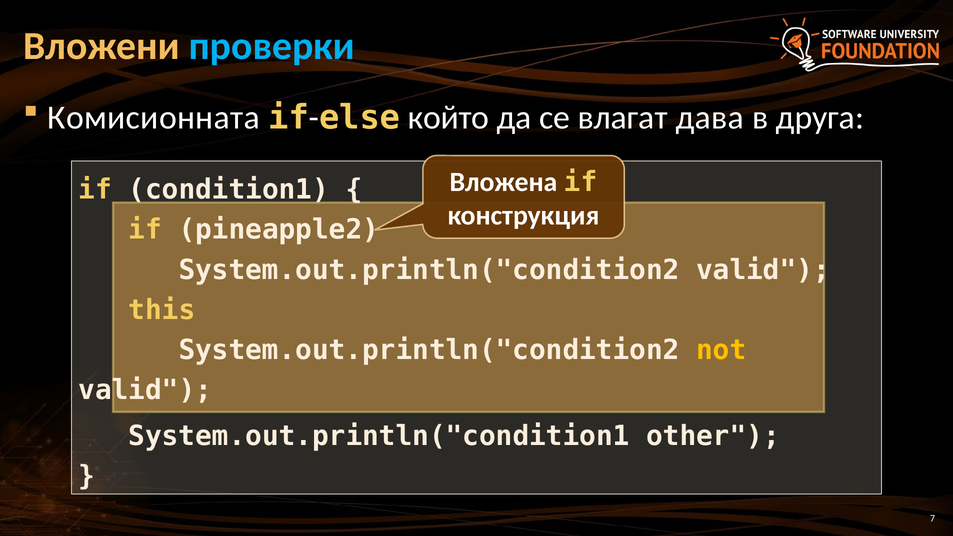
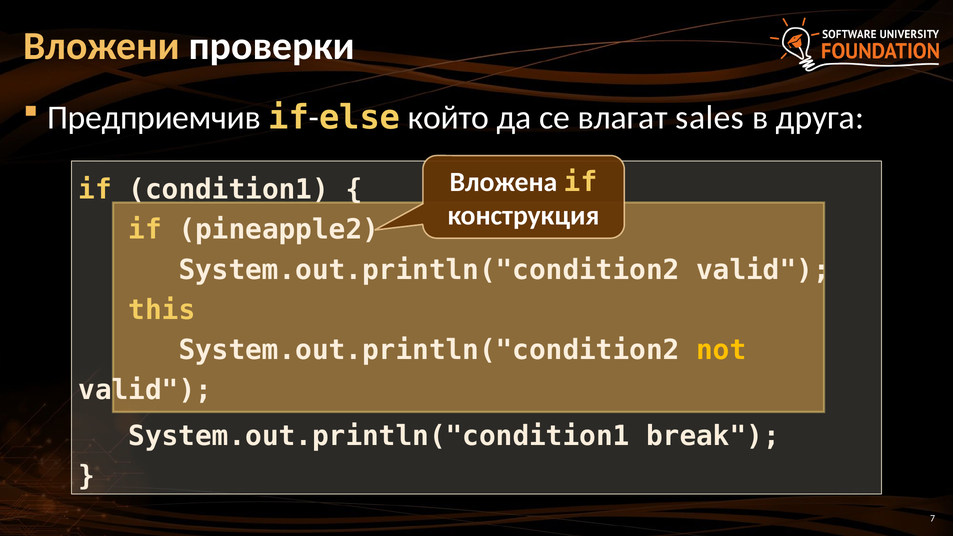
проверки colour: light blue -> white (272, 46)
Комисионната: Комисионната -> Предприемчив (154, 117)
дава: дава -> sales (710, 117)
other: other -> break (713, 436)
